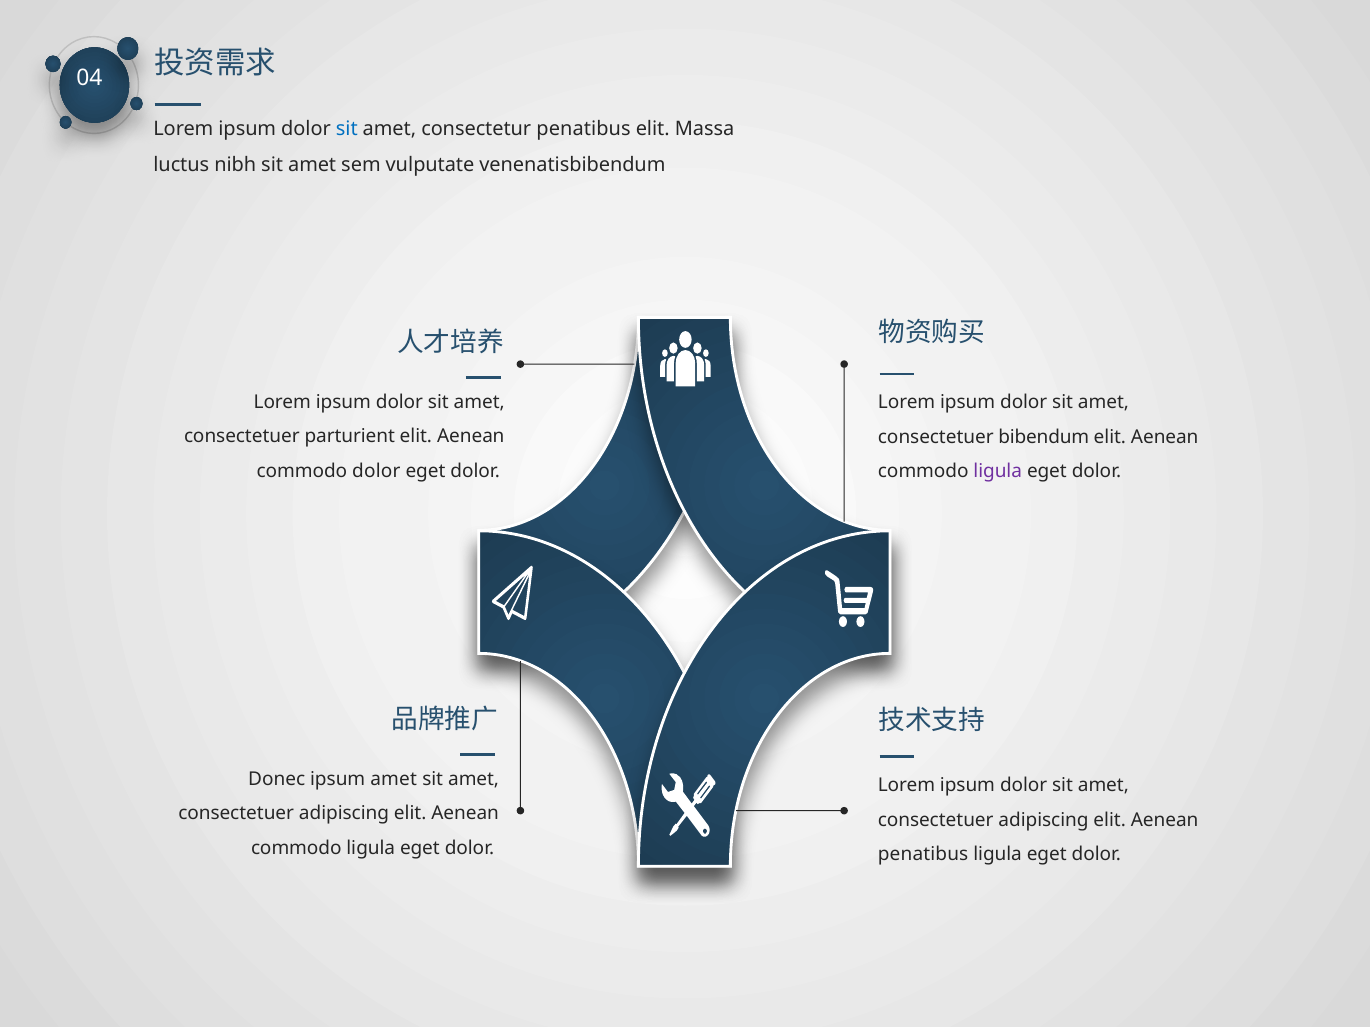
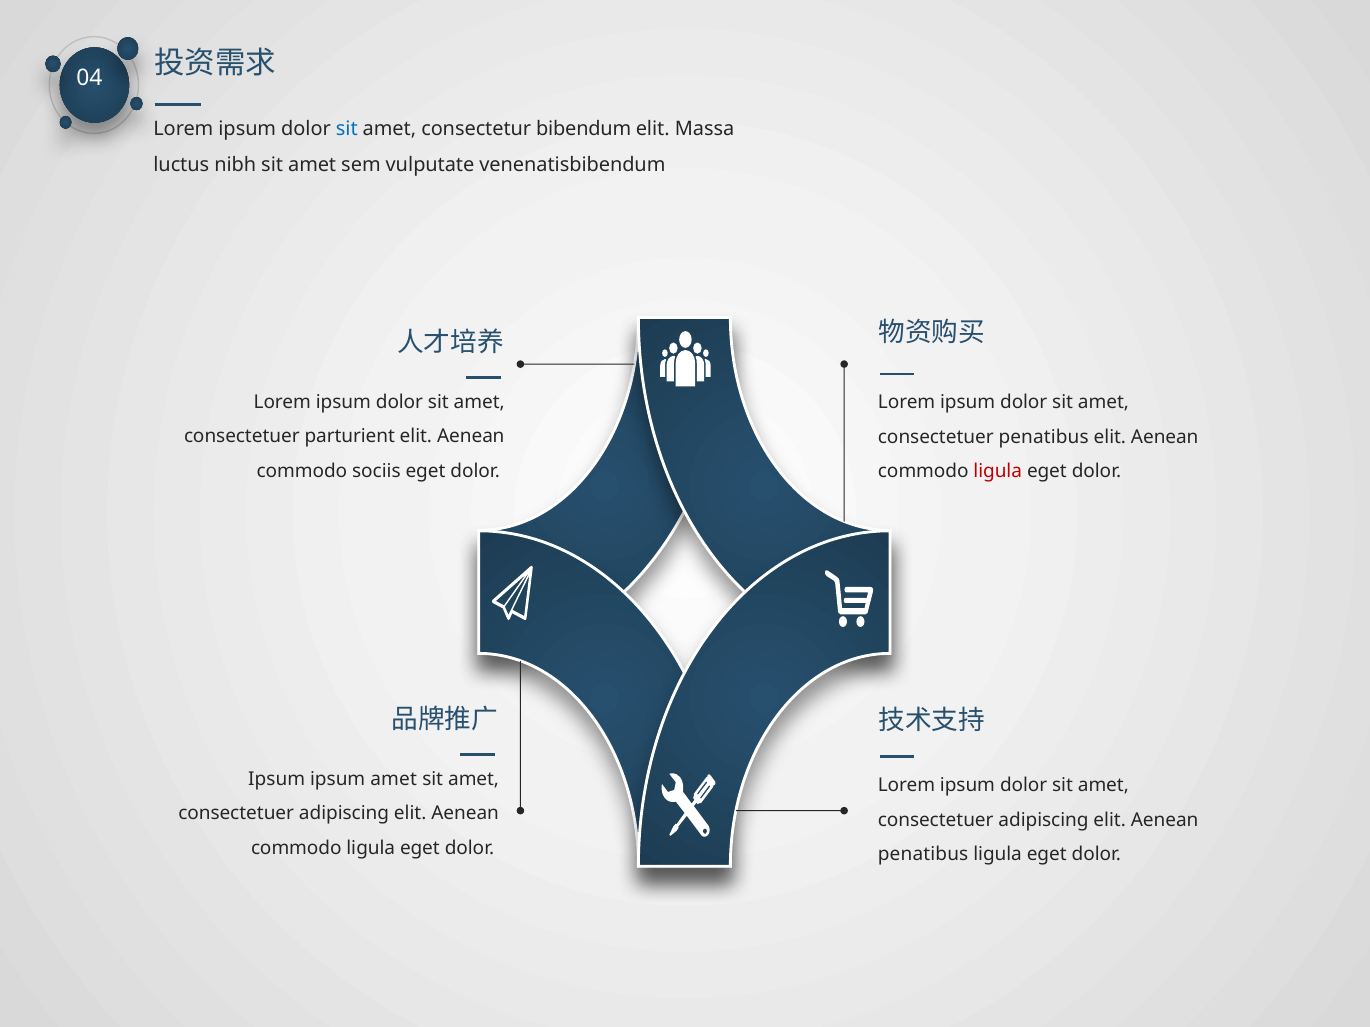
consectetur penatibus: penatibus -> bibendum (584, 129)
consectetuer bibendum: bibendum -> penatibus (1044, 437)
commodo dolor: dolor -> sociis (376, 471)
ligula colour: purple -> red (998, 471)
Donec: Donec -> Ipsum (277, 780)
